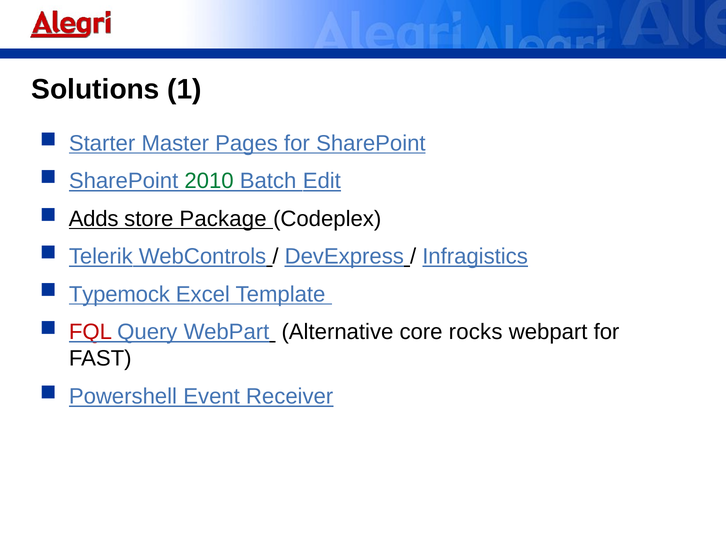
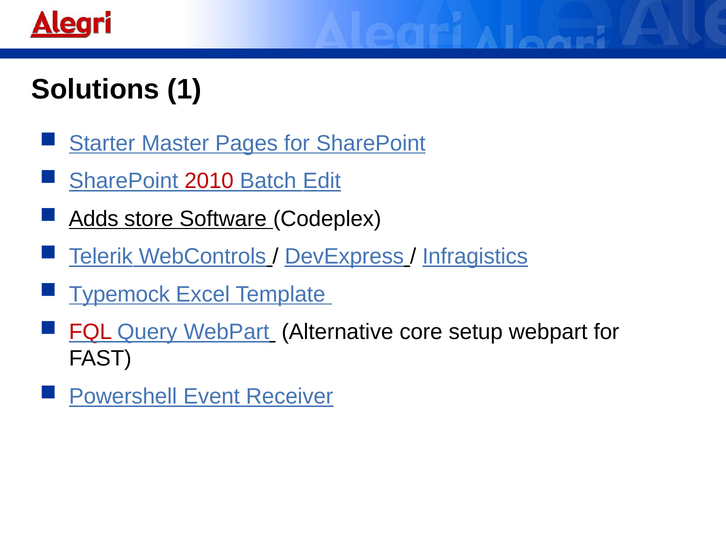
2010 colour: green -> red (209, 181)
Package: Package -> Software (223, 219)
rocks: rocks -> setup (476, 332)
